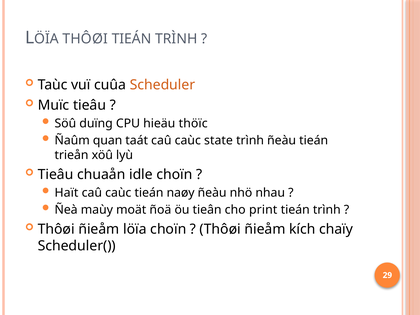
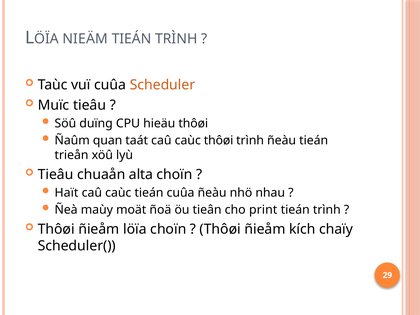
THÔØI: THÔØI -> NIEÄM (85, 39)
hieäu thöïc: thöïc -> thôøi (193, 123)
caùc state: state -> thôøi (219, 140)
idle: idle -> alta (141, 175)
tieán naøy: naøy -> cuûa (181, 193)
